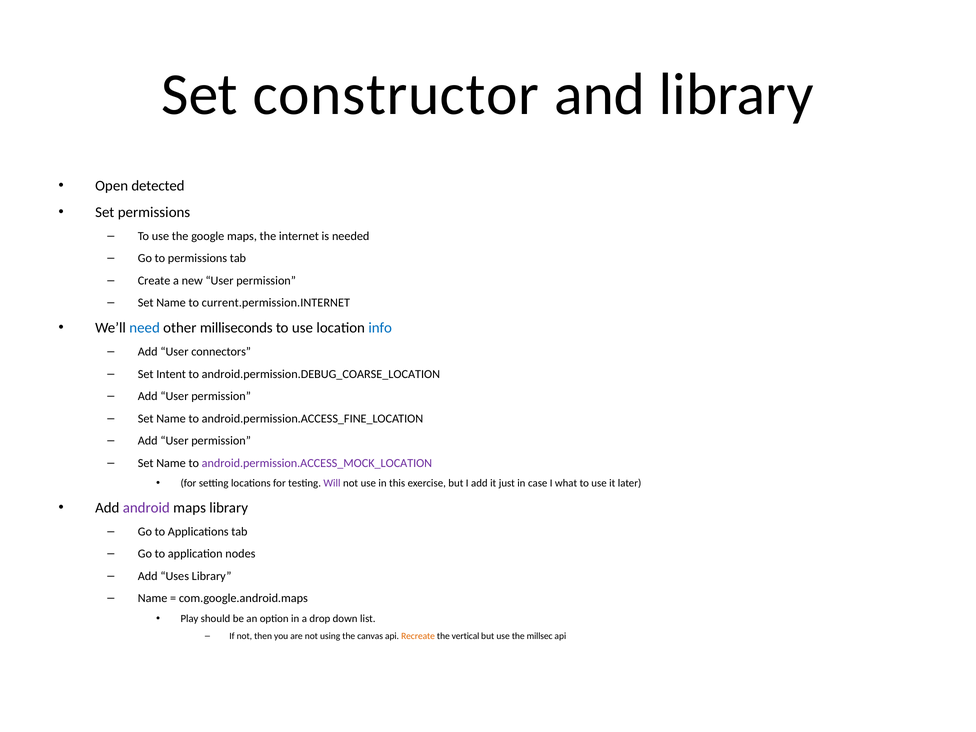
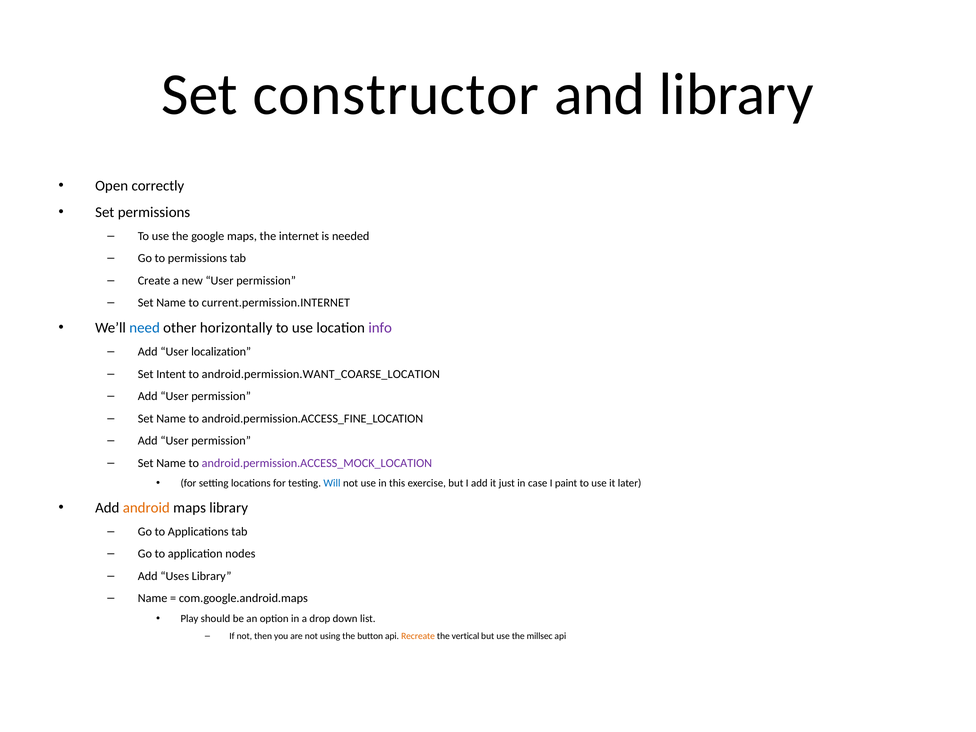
detected: detected -> correctly (158, 186)
milliseconds: milliseconds -> horizontally (236, 328)
info colour: blue -> purple (380, 328)
connectors: connectors -> localization (221, 352)
android.permission.DEBUG_COARSE_LOCATION: android.permission.DEBUG_COARSE_LOCATION -> android.permission.WANT_COARSE_LOCATION (321, 374)
Will colour: purple -> blue (332, 483)
what: what -> paint (566, 483)
android colour: purple -> orange (146, 508)
canvas: canvas -> button (370, 636)
